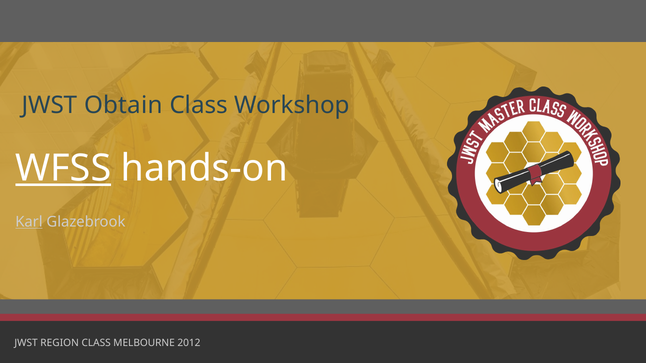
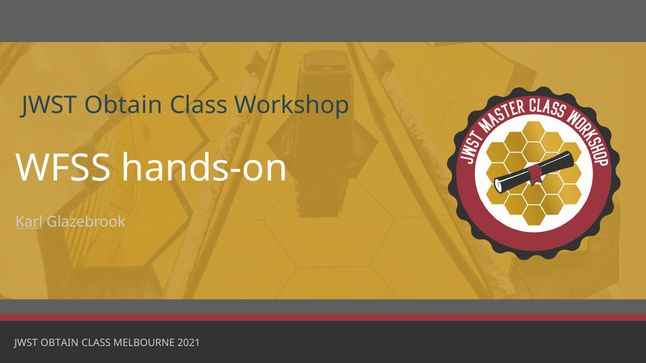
WFSS underline: present -> none (63, 169)
REGION: REGION -> OBTAIN (60, 343)
2012: 2012 -> 2021 (189, 343)
